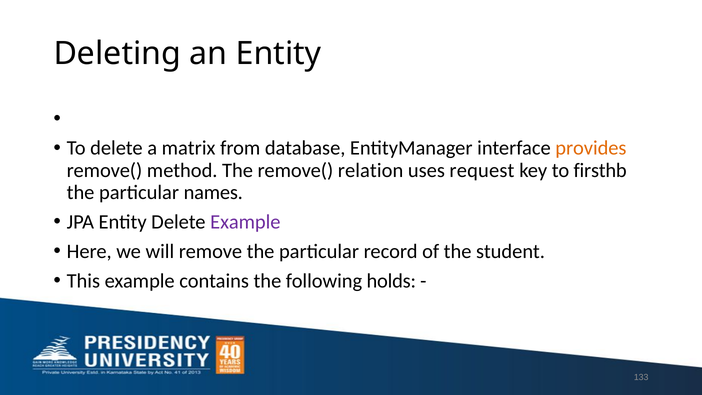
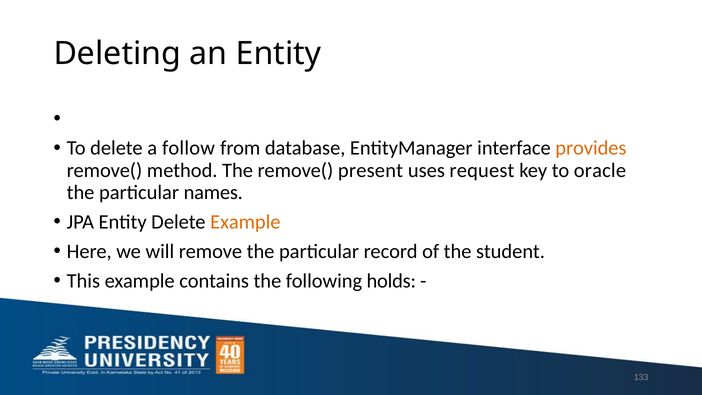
matrix: matrix -> follow (188, 148)
relation: relation -> present (371, 170)
firsthb: firsthb -> oracle (600, 170)
Example colour: purple -> orange (245, 222)
